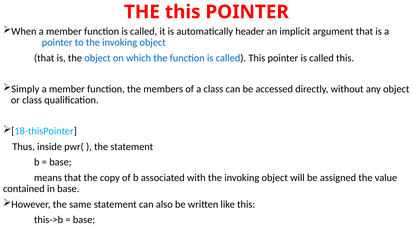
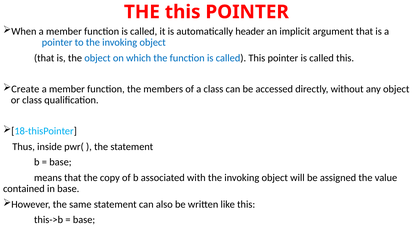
Simply: Simply -> Create (25, 89)
